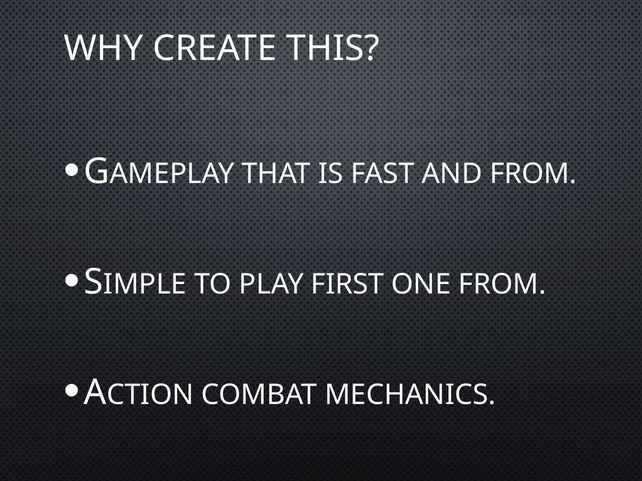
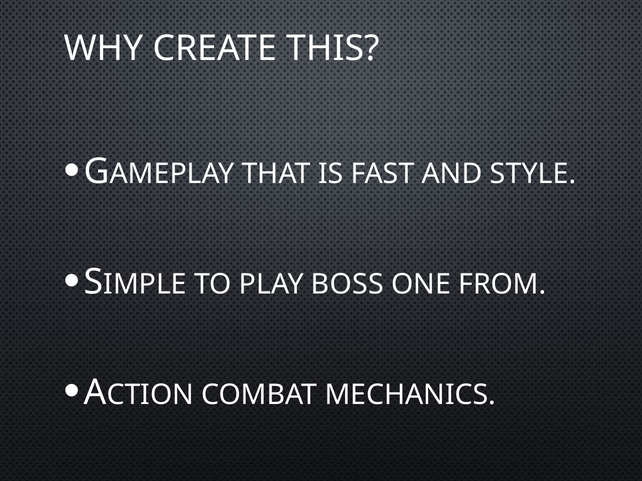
AND FROM: FROM -> STYLE (533, 174)
FIRST: FIRST -> BOSS (347, 285)
